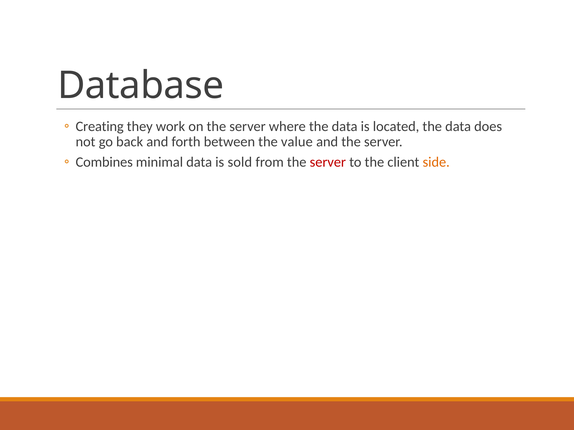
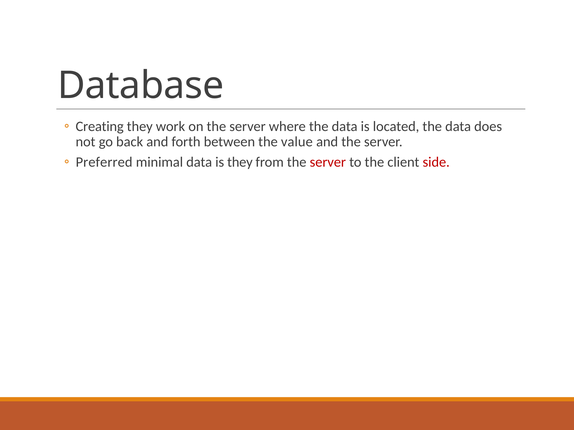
Combines: Combines -> Preferred (104, 162)
is sold: sold -> they (240, 162)
side colour: orange -> red (436, 162)
